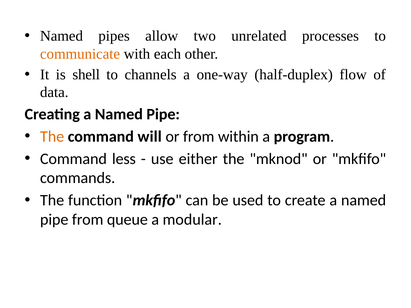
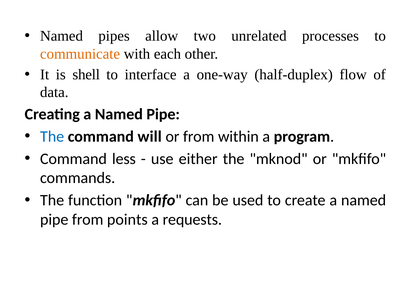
channels: channels -> interface (151, 75)
The colour: orange -> blue (52, 137)
queue: queue -> points (127, 220)
modular: modular -> requests (192, 220)
